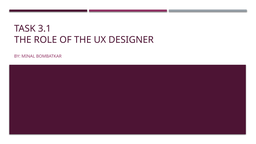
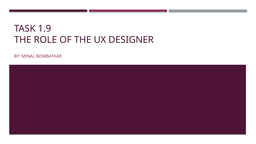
3.1: 3.1 -> 1.9 (45, 29)
